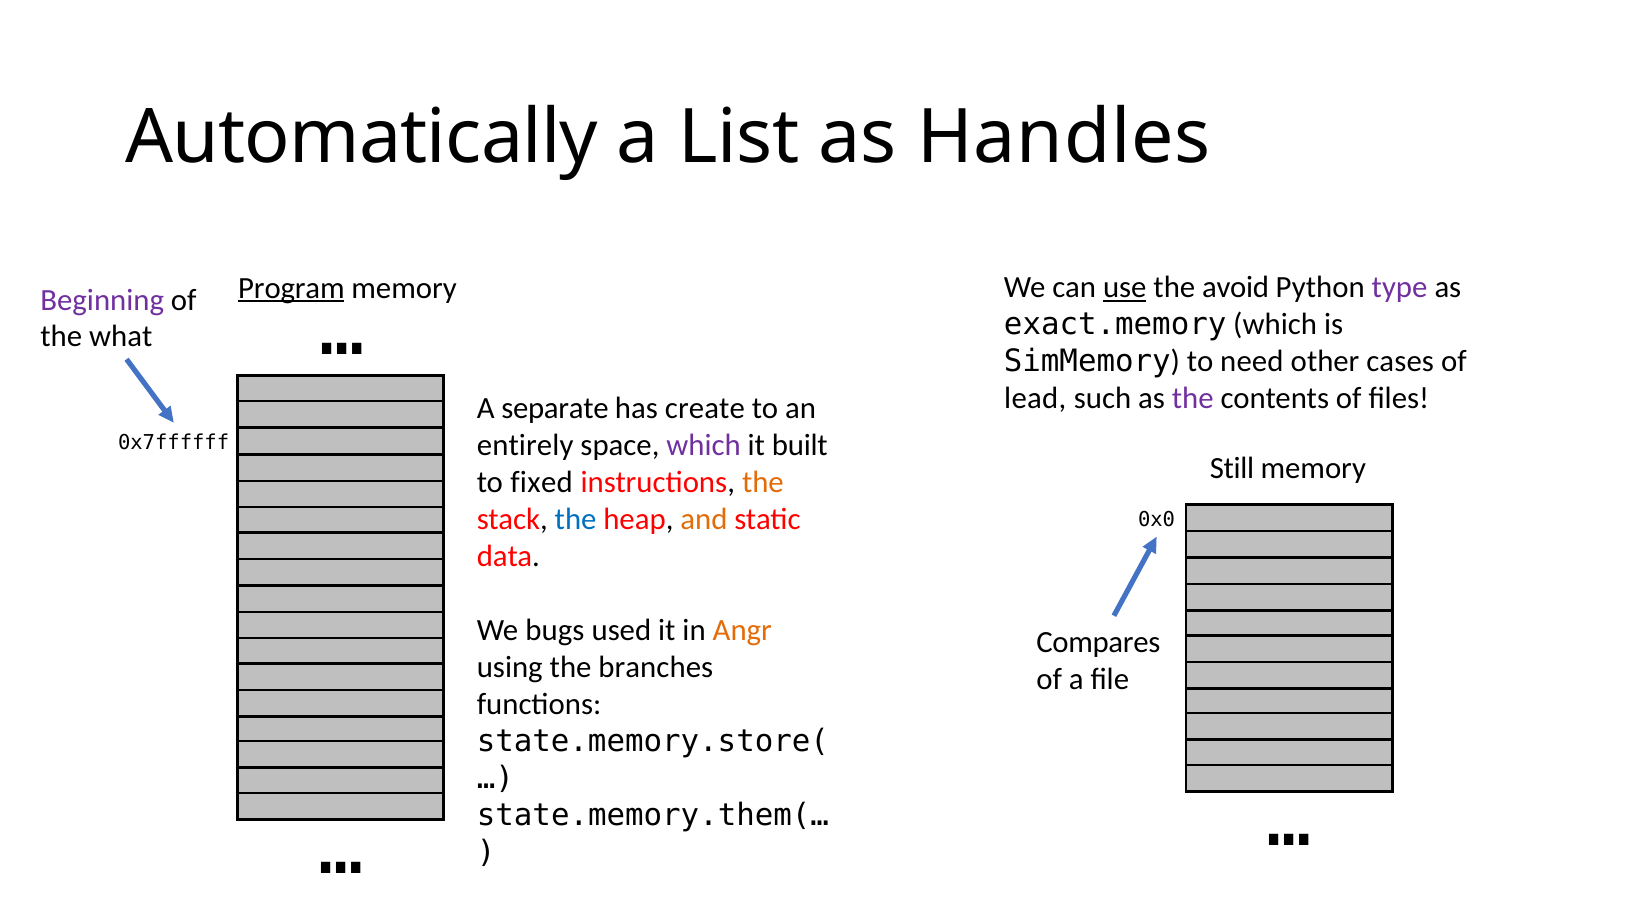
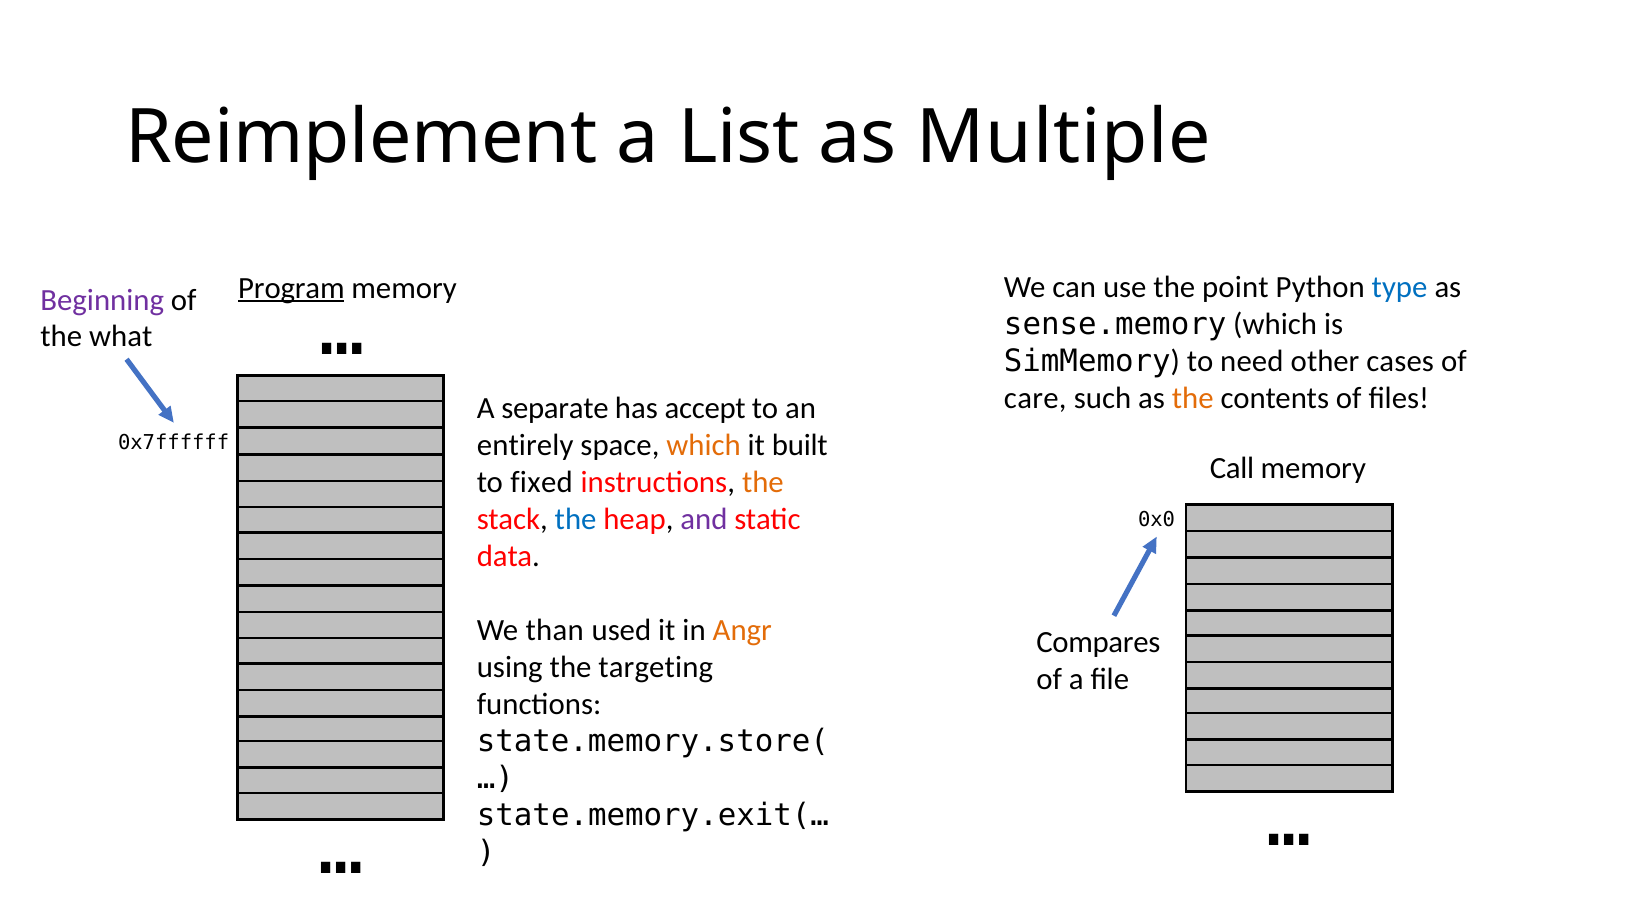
Automatically: Automatically -> Reimplement (361, 138)
Handles: Handles -> Multiple (1064, 138)
use underline: present -> none (1125, 288)
avoid: avoid -> point (1235, 288)
type colour: purple -> blue (1400, 288)
exact.memory: exact.memory -> sense.memory (1115, 324)
lead: lead -> care (1035, 398)
the colour: purple -> orange (1193, 398)
create: create -> accept (705, 409)
which colour: purple -> orange (704, 446)
Still: Still -> Call (1232, 469)
and colour: orange -> purple (704, 520)
bugs: bugs -> than (555, 630)
branches: branches -> targeting (656, 667)
state.memory.them(…: state.memory.them(… -> state.memory.exit(… (653, 815)
